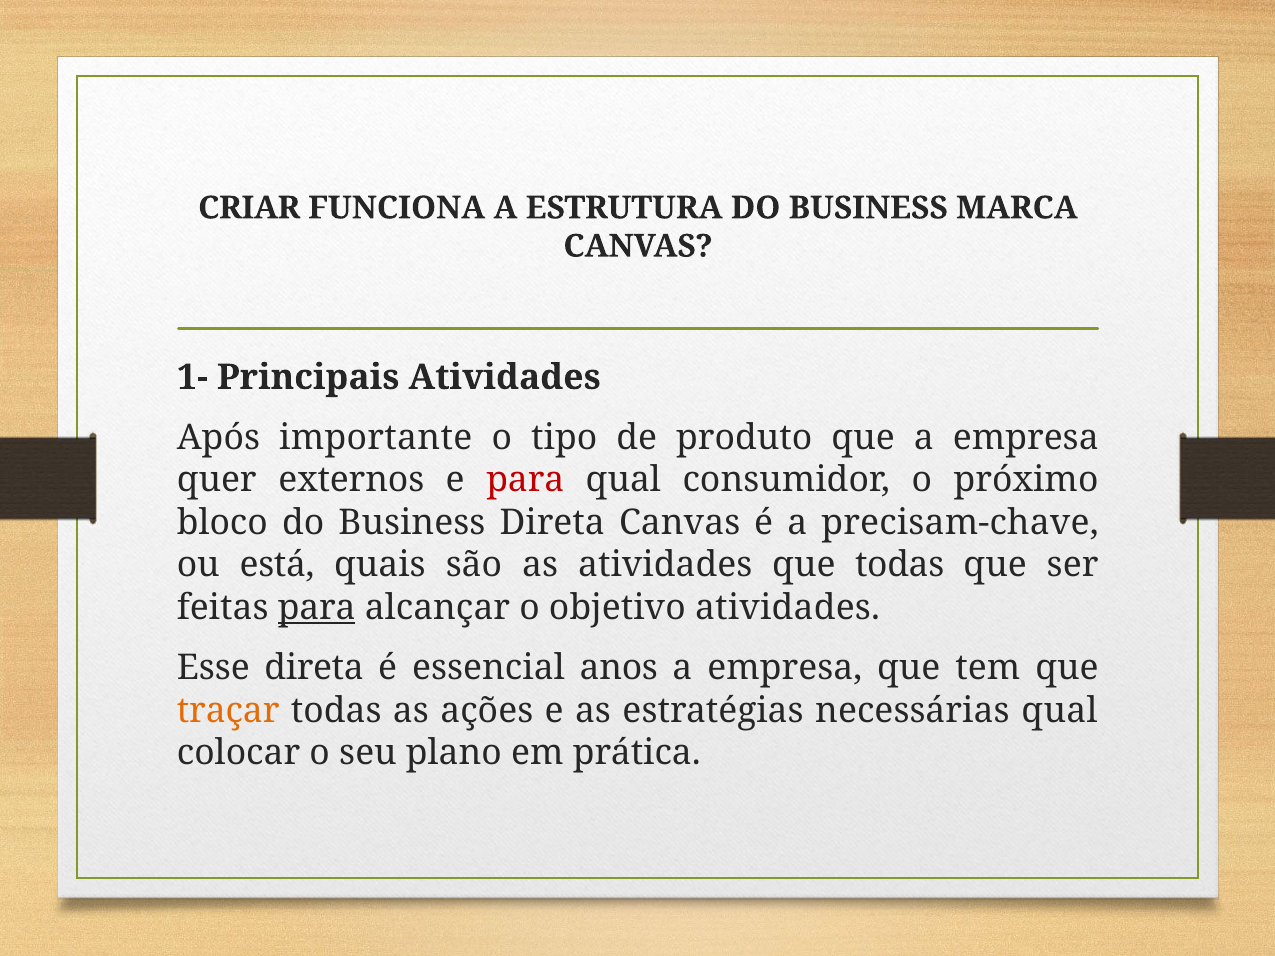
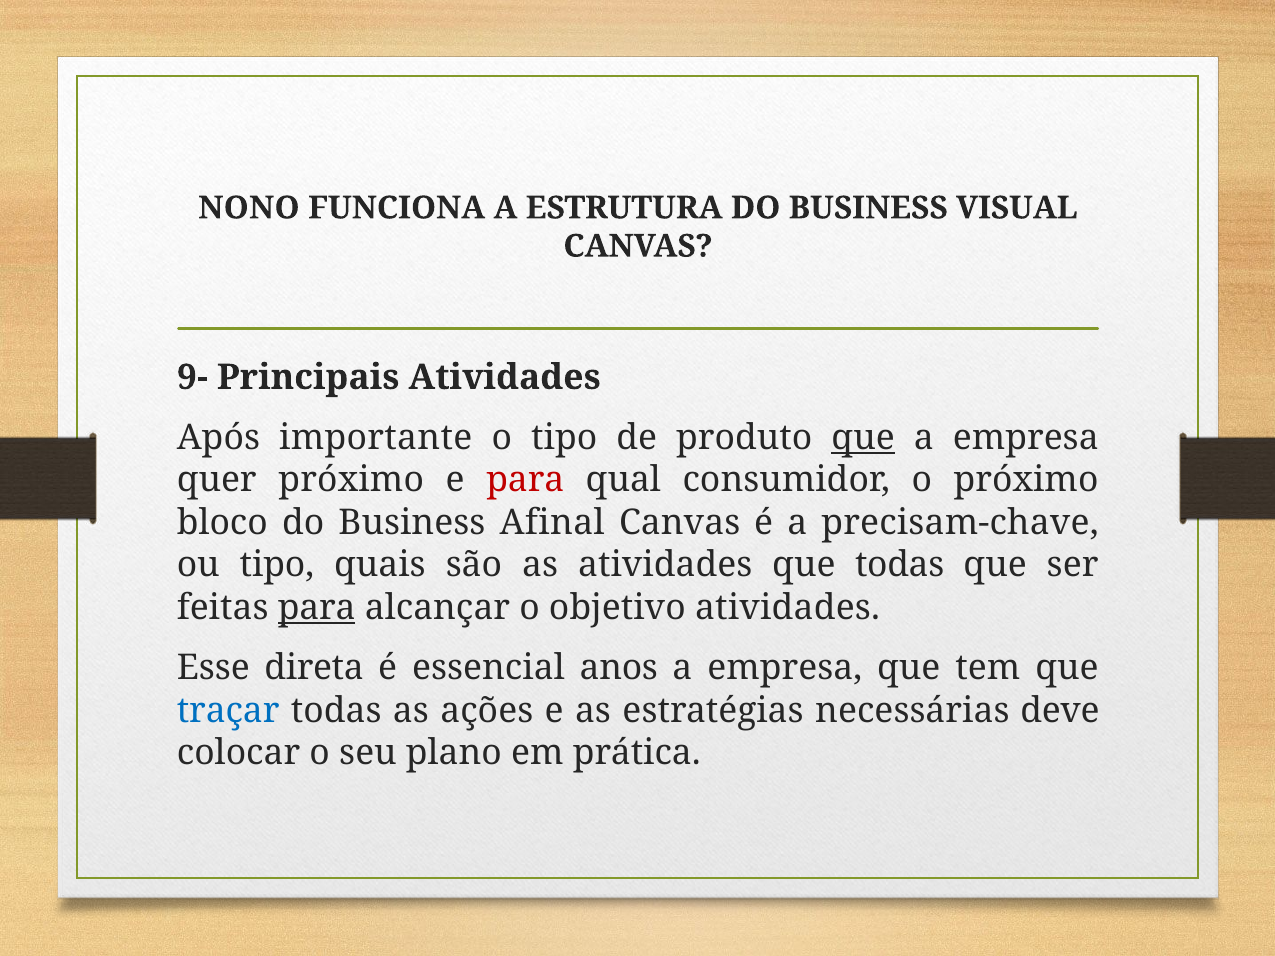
CRIAR: CRIAR -> NONO (249, 208)
MARCA: MARCA -> VISUAL (1017, 208)
1-: 1- -> 9- (192, 377)
que underline: none -> present (863, 438)
quer externos: externos -> próximo (351, 480)
Business Direta: Direta -> Afinal (552, 523)
ou está: está -> tipo (277, 565)
traçar colour: orange -> blue (228, 711)
necessárias qual: qual -> deve (1060, 711)
